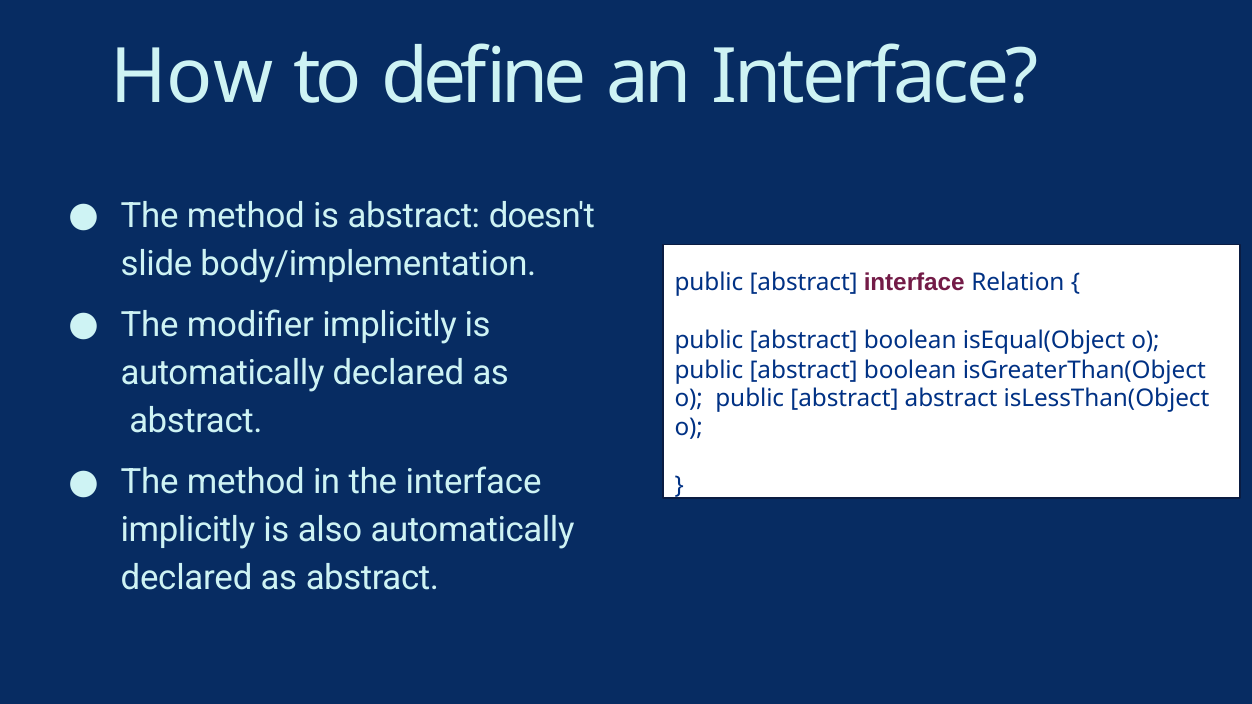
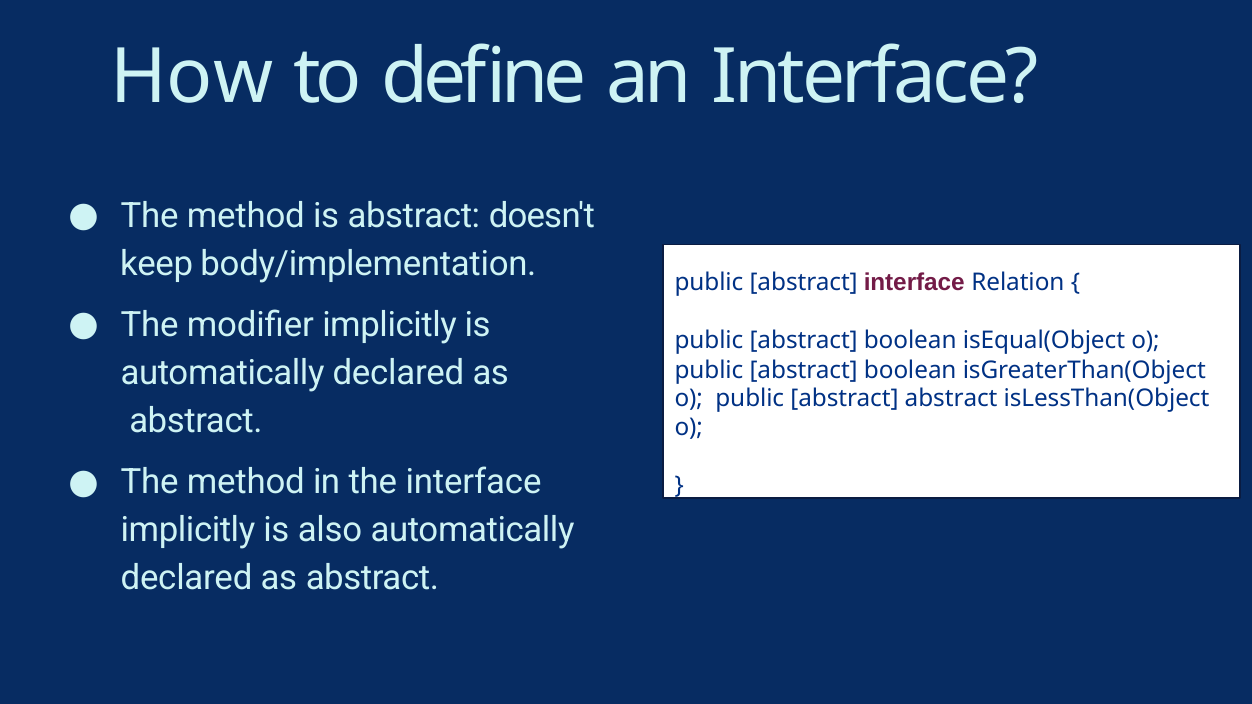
slide: slide -> keep (157, 264)
